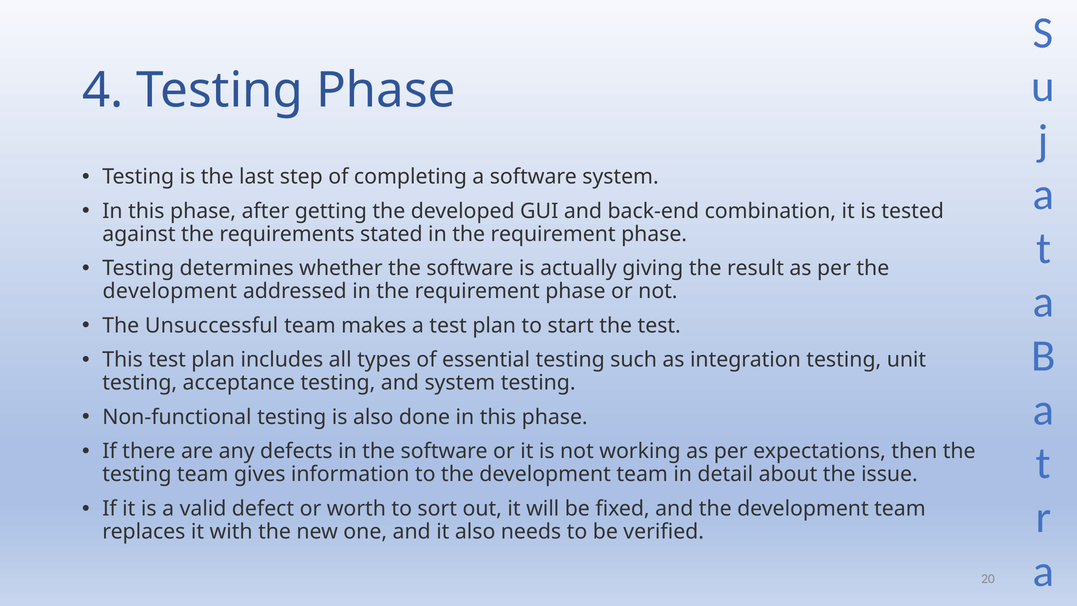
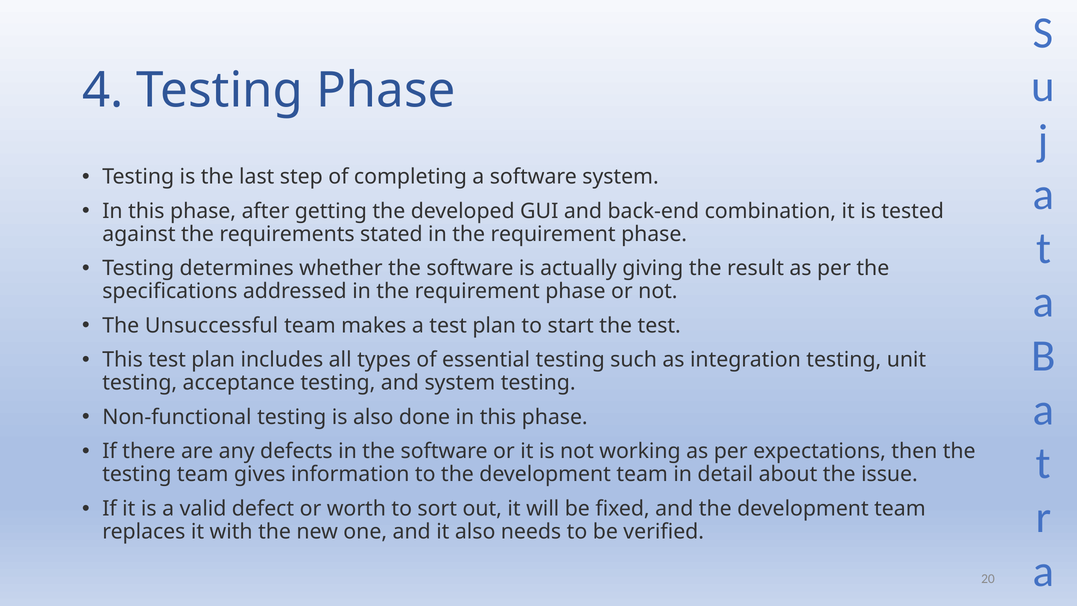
development: development -> specifications (170, 291)
